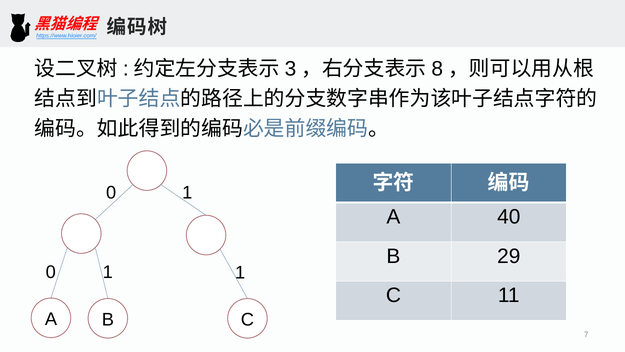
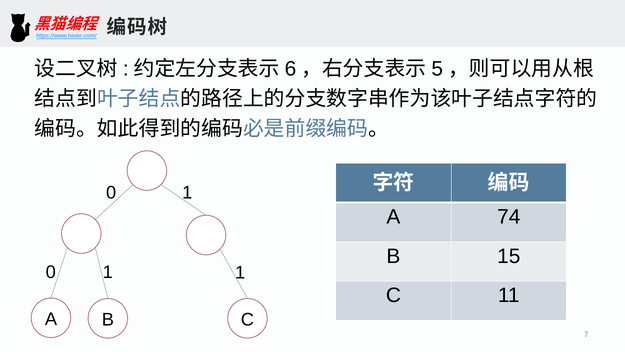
3: 3 -> 6 (290, 69)
8: 8 -> 5 (437, 69)
40: 40 -> 74 (509, 217)
29: 29 -> 15 (509, 256)
